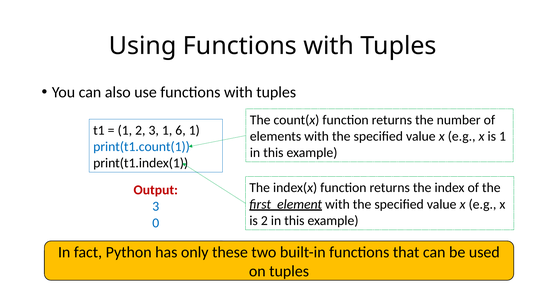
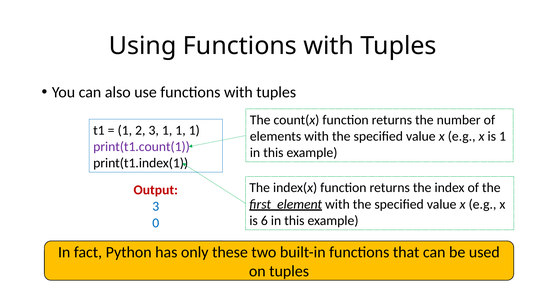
3 1 6: 6 -> 1 (180, 130)
print(t1.count(1 colour: blue -> purple (142, 147)
is 2: 2 -> 6 (264, 221)
